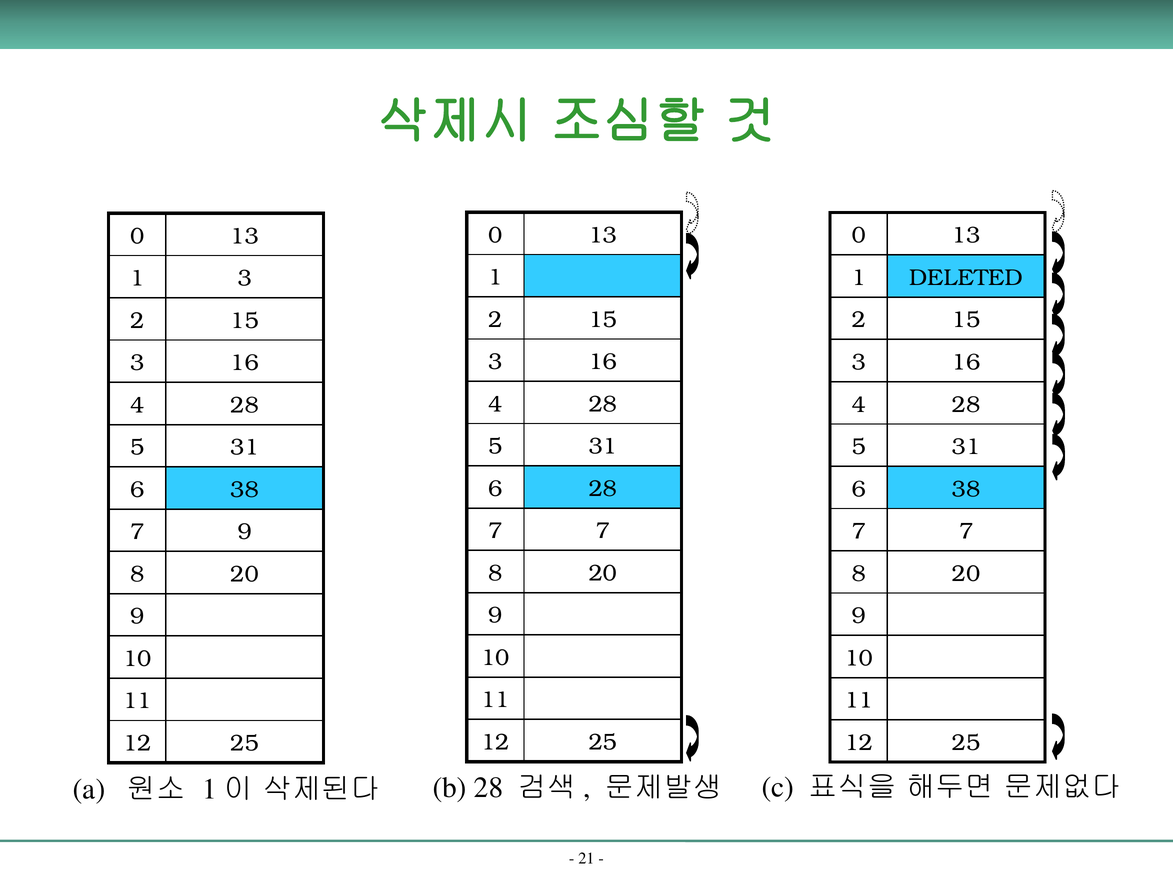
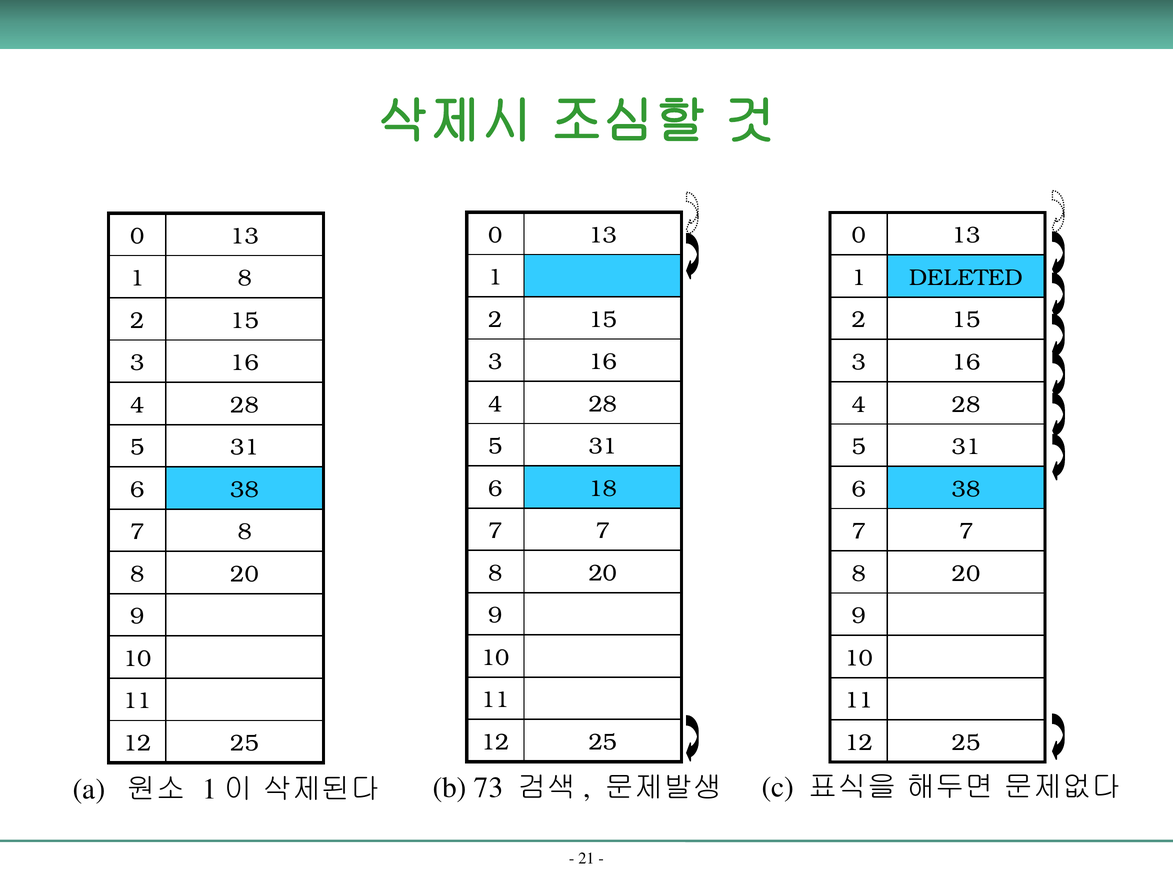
1 3: 3 -> 8 (245, 278)
6 28: 28 -> 18 (603, 488)
9: 9 -> 8 (245, 532)
b 28: 28 -> 73 (489, 787)
